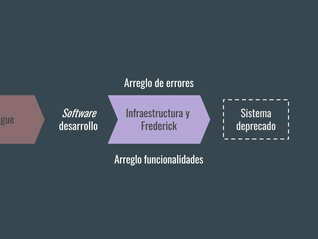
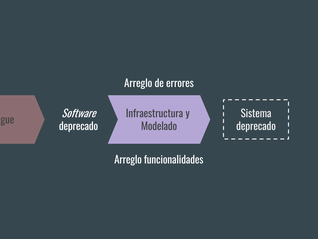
desarrollo: desarrollo -> deprecado (79, 126)
Frederick: Frederick -> Modelado (159, 126)
